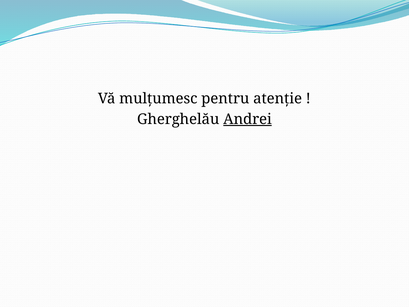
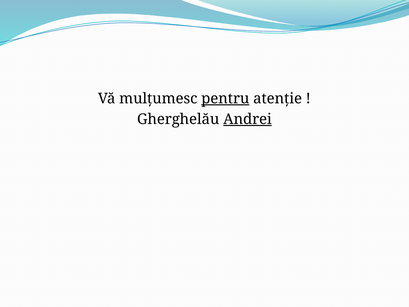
pentru underline: none -> present (225, 98)
